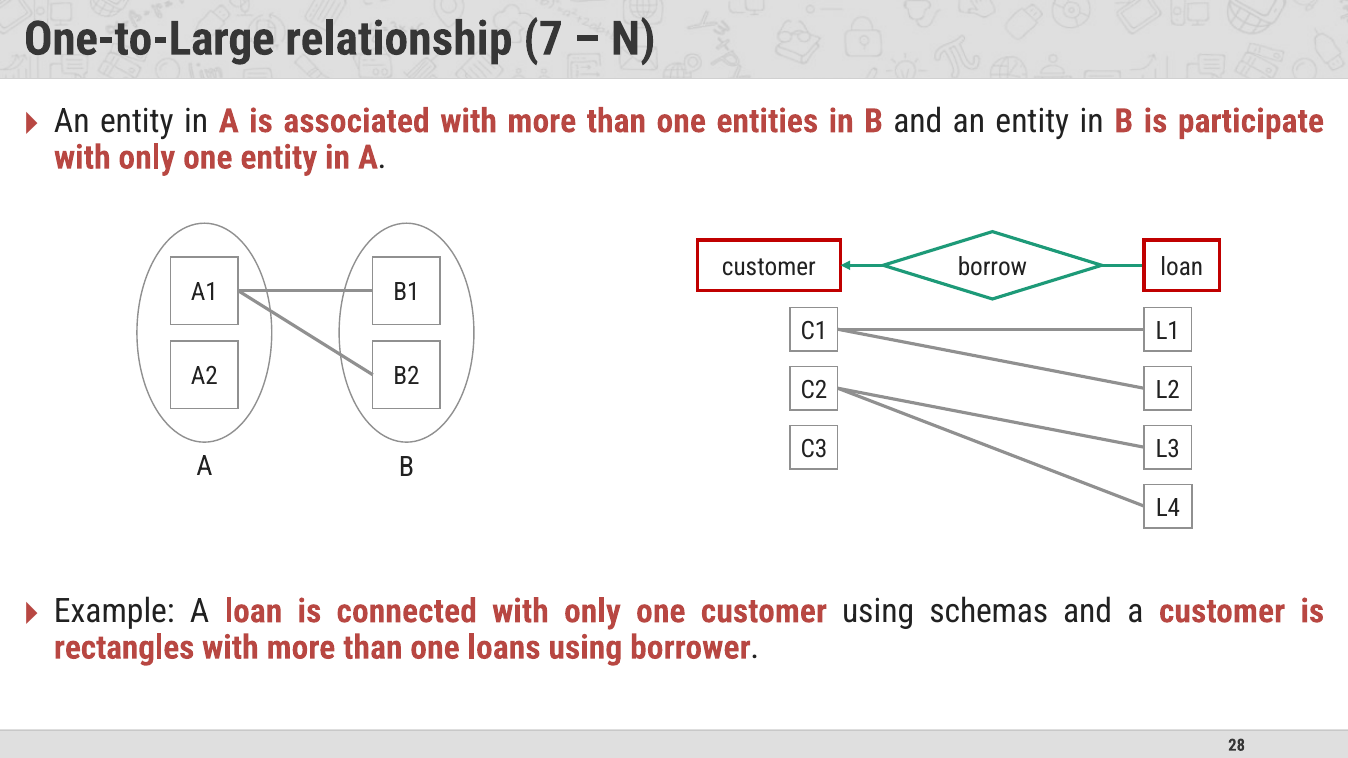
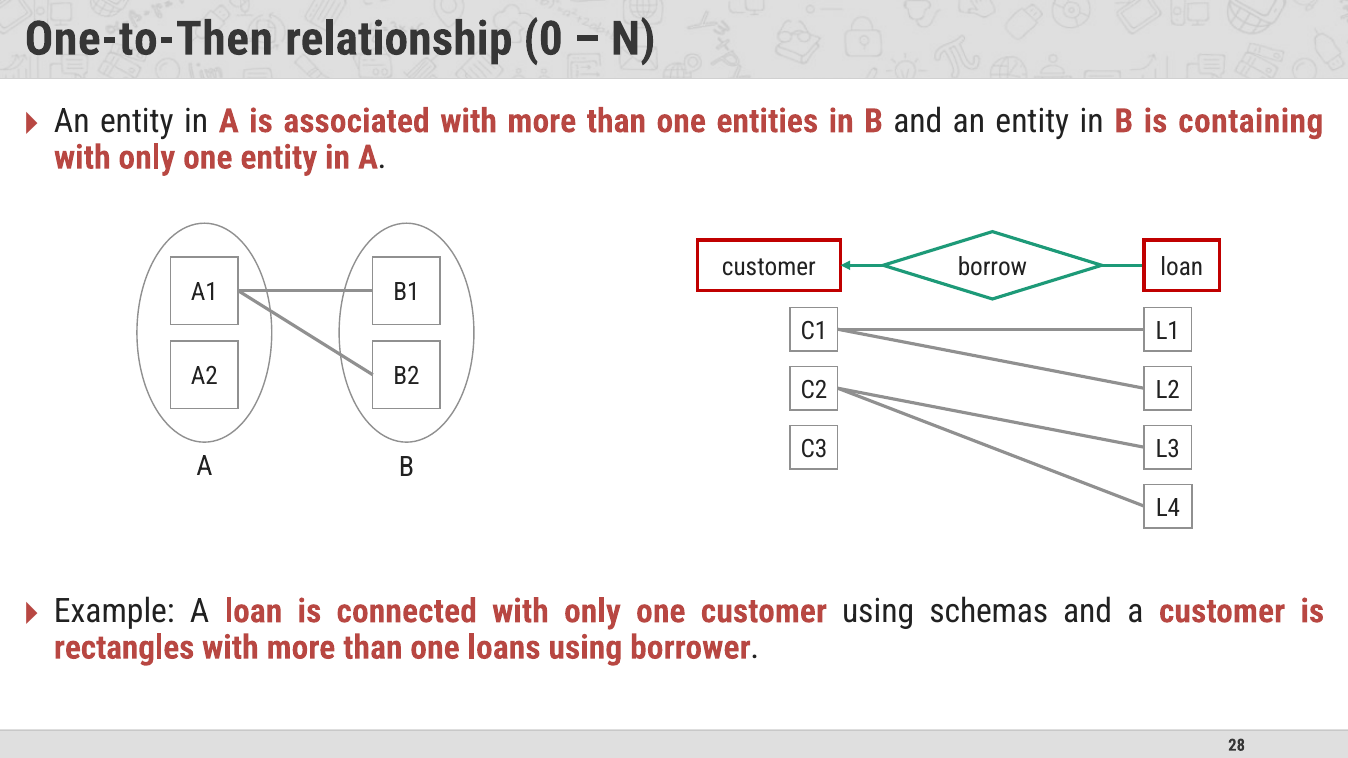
One-to-Large: One-to-Large -> One-to-Then (149, 39)
7: 7 -> 0 (543, 39)
participate: participate -> containing (1251, 121)
